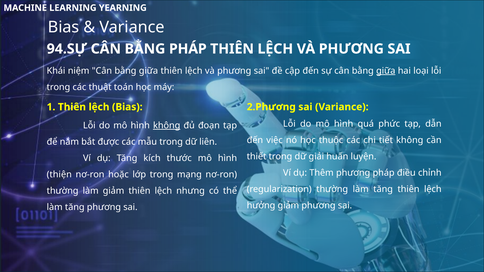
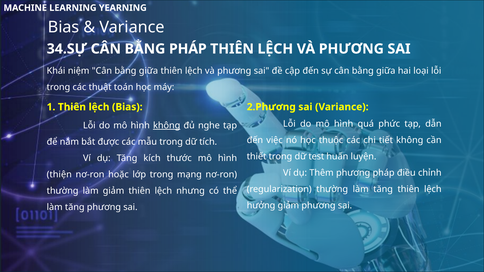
94.SỰ: 94.SỰ -> 34.SỰ (67, 49)
giữa underline: present -> none (386, 71)
đoạn: đoạn -> nghe (209, 126)
liên: liên -> tích (208, 142)
giải: giải -> test (316, 157)
